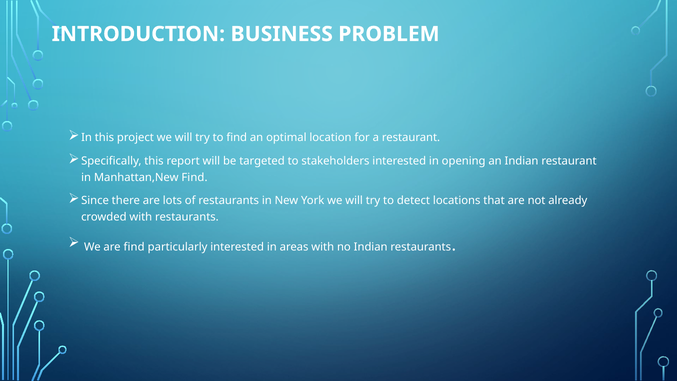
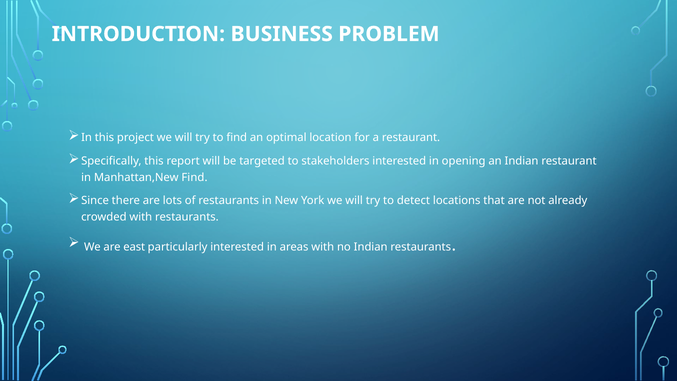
are find: find -> east (134, 247)
